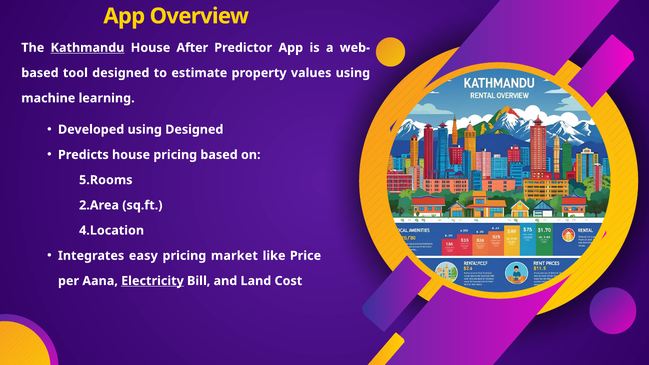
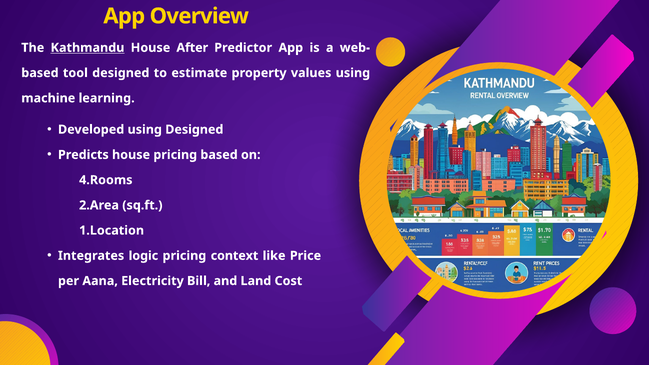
5.Rooms: 5.Rooms -> 4.Rooms (106, 180)
4.Location: 4.Location -> 1.Location (112, 230)
easy: easy -> logic (143, 256)
market: market -> context (234, 256)
Electricity underline: present -> none (152, 281)
